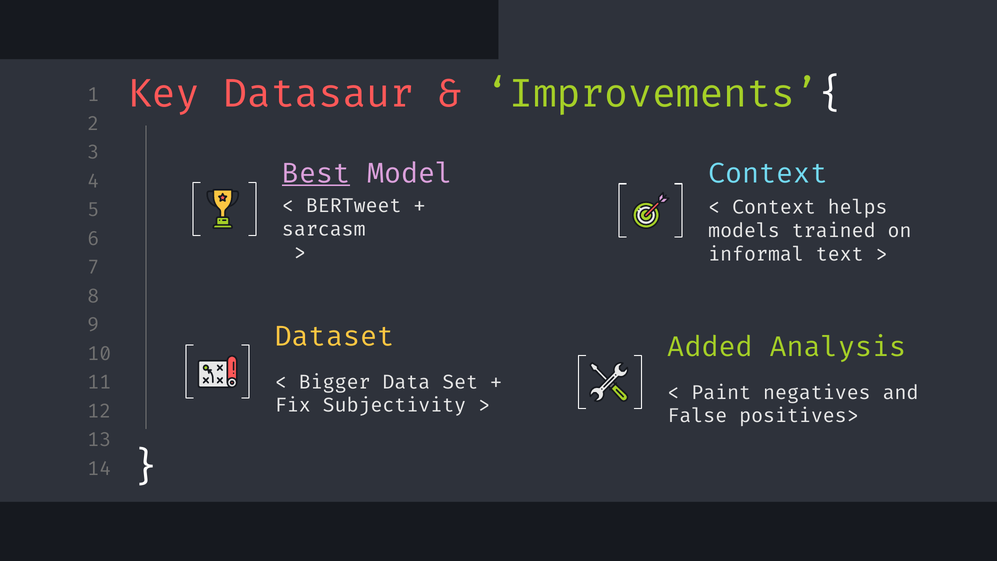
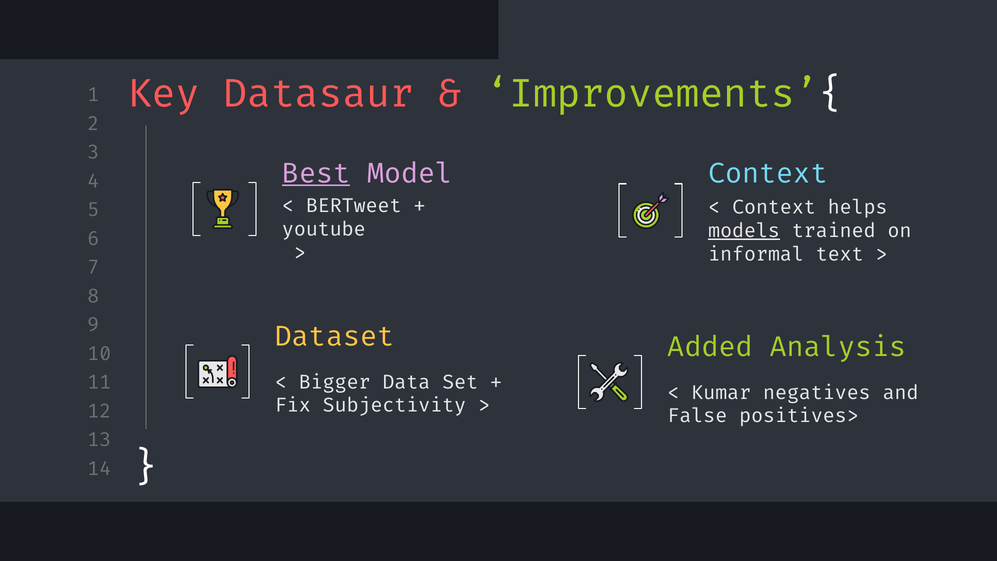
sarcasm: sarcasm -> youtube (324, 229)
models underline: none -> present (744, 231)
Paint: Paint -> Kumar (721, 393)
